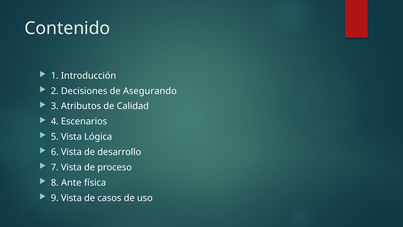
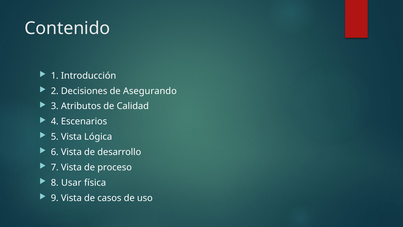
Ante: Ante -> Usar (71, 183)
